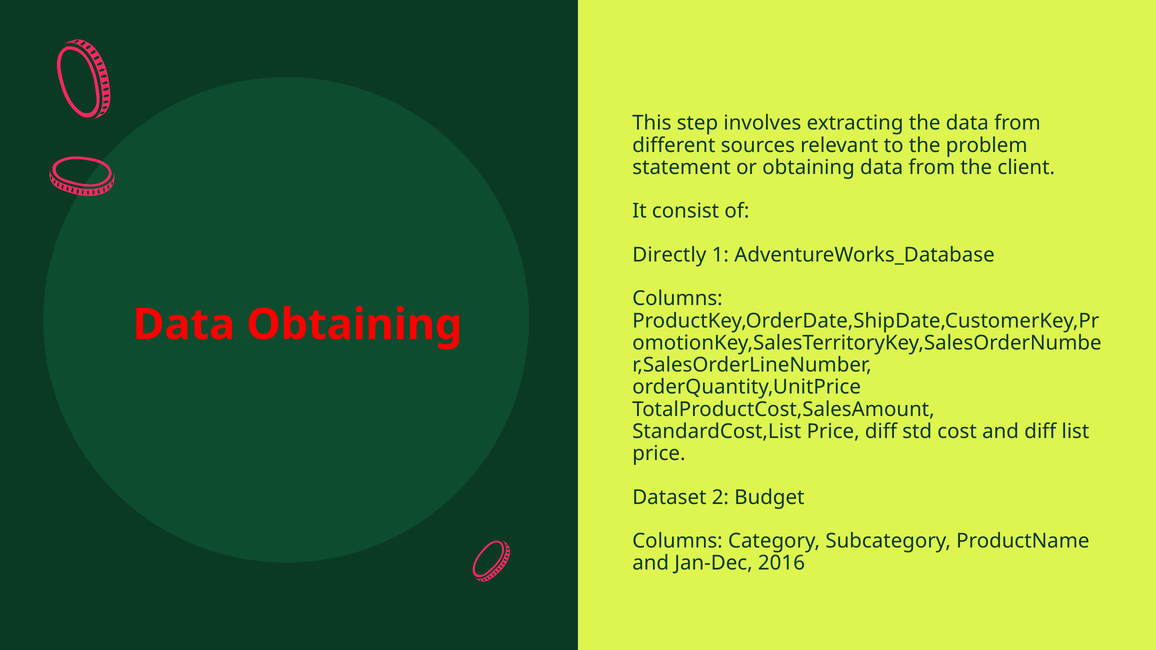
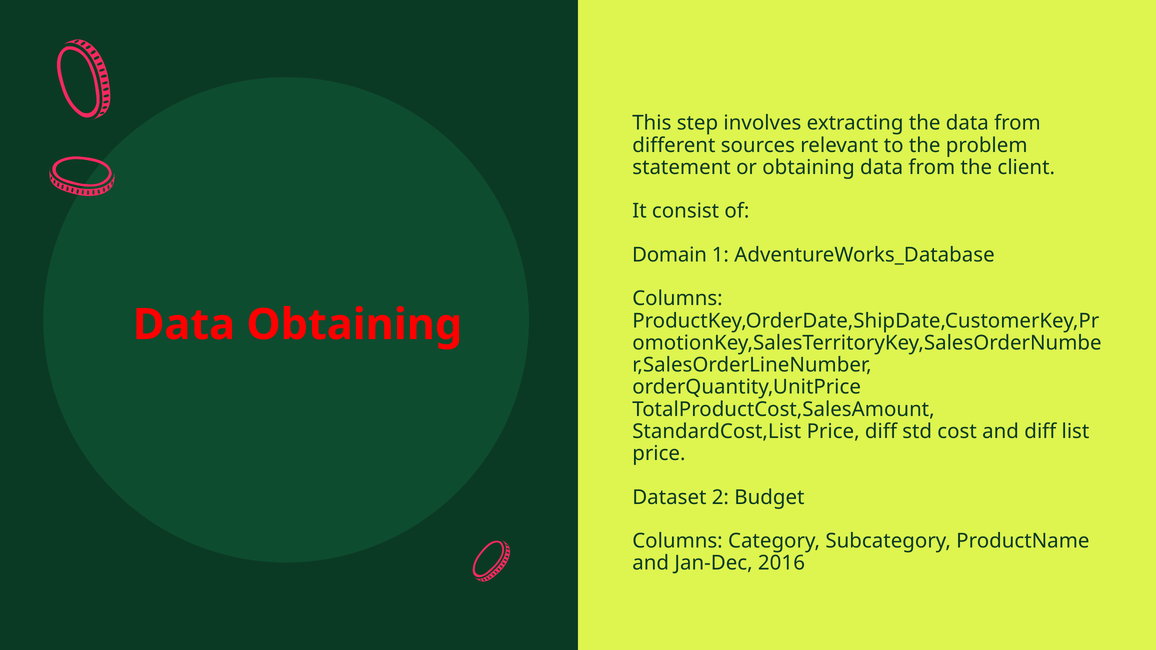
Directly: Directly -> Domain (670, 255)
